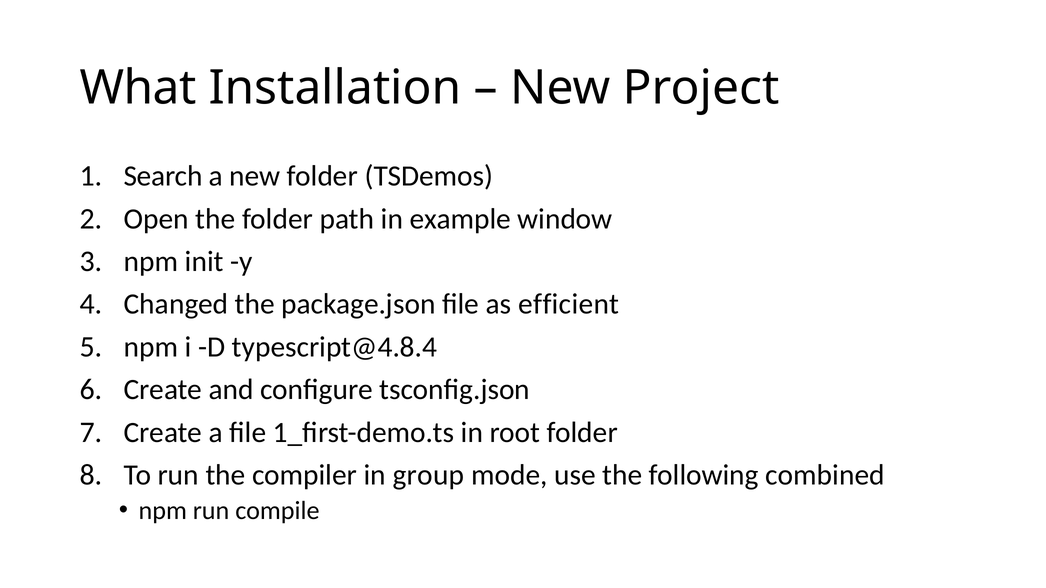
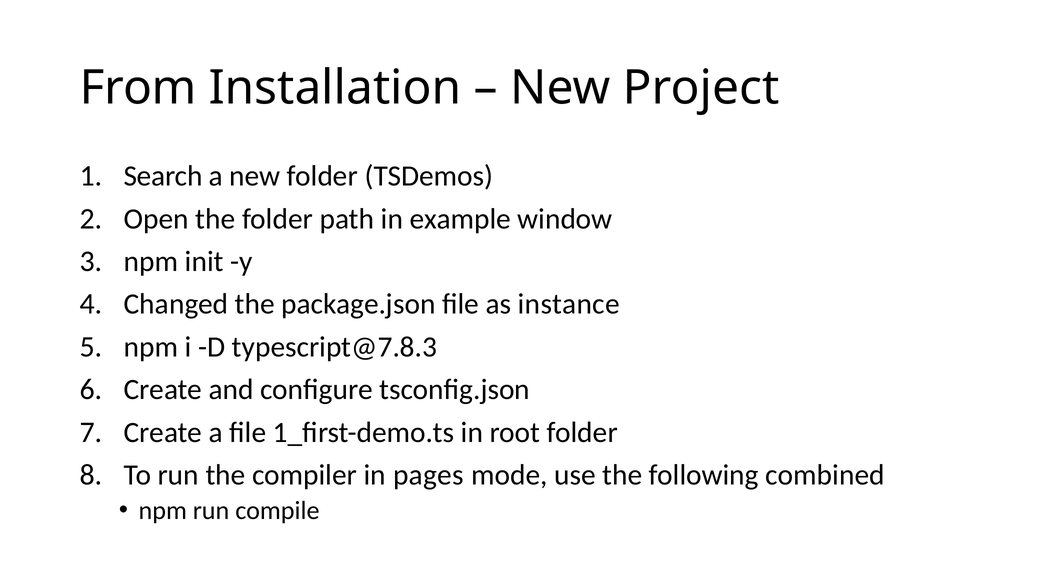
What: What -> From (138, 88)
efficient: efficient -> instance (569, 304)
typescript@4.8.4: typescript@4.8.4 -> typescript@7.8.3 (335, 347)
group: group -> pages (428, 475)
